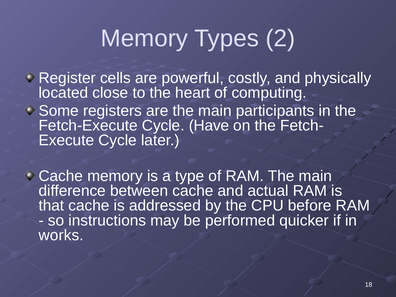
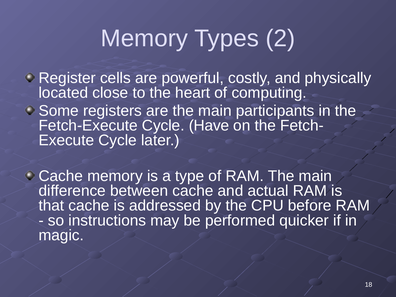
works: works -> magic (61, 235)
